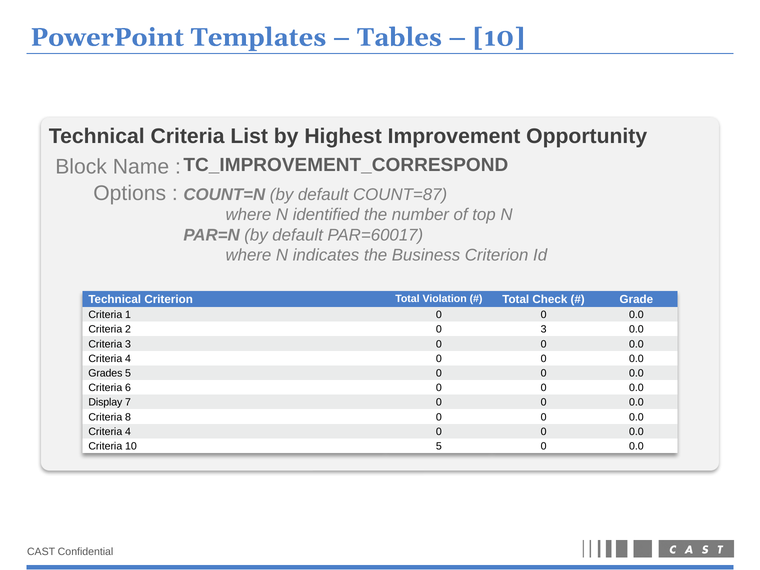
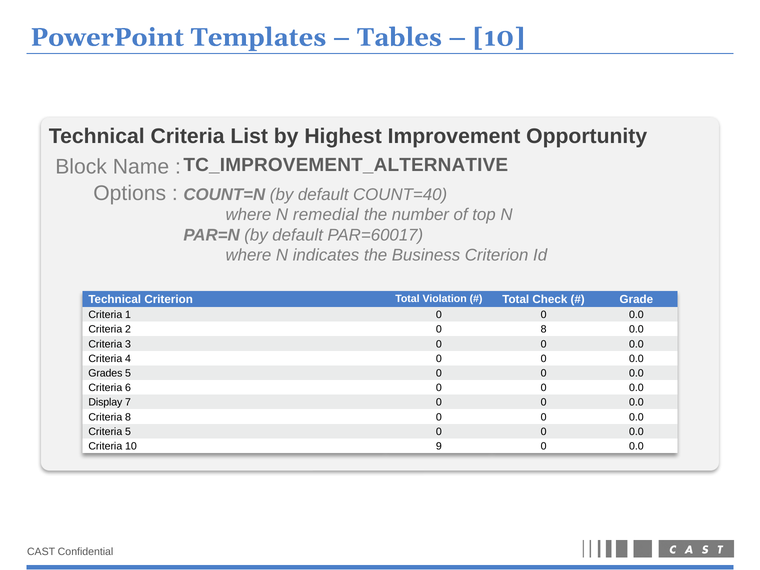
TC_IMPROVEMENT_CORRESPOND: TC_IMPROVEMENT_CORRESPOND -> TC_IMPROVEMENT_ALTERNATIVE (346, 165)
COUNT=87: COUNT=87 -> COUNT=40 (400, 195)
identified: identified -> remedial (326, 215)
0 3: 3 -> 8 (544, 329)
4: 4 -> 5 (128, 432)
10 5: 5 -> 9 (439, 446)
